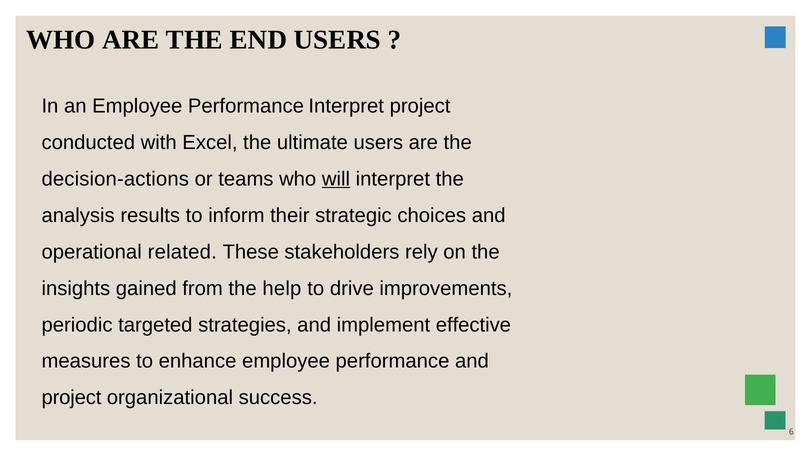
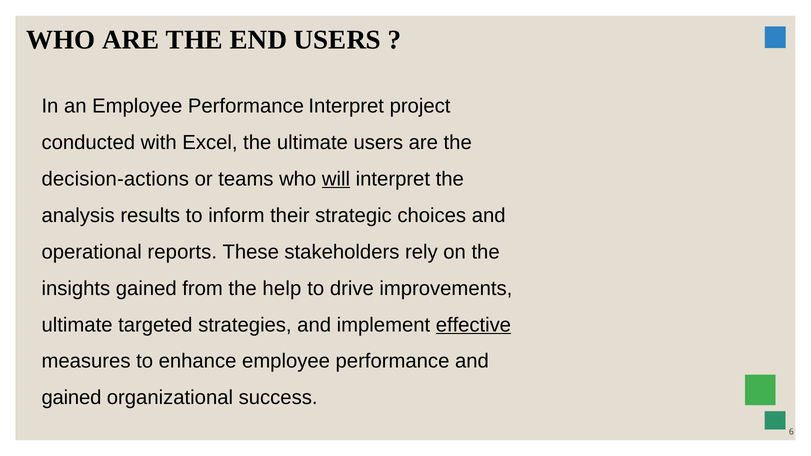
related: related -> reports (182, 252)
periodic: periodic -> ultimate (77, 325)
effective underline: none -> present (473, 325)
project: project -> gained (71, 398)
